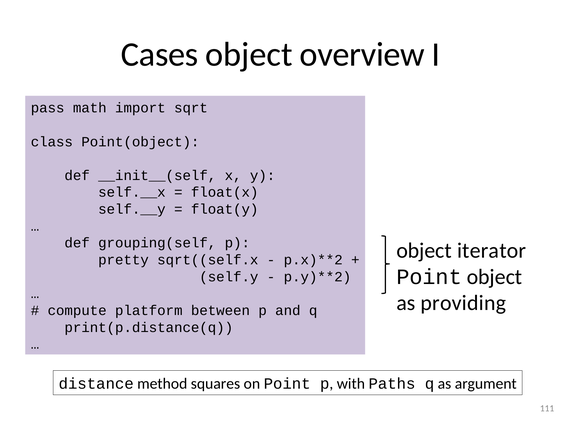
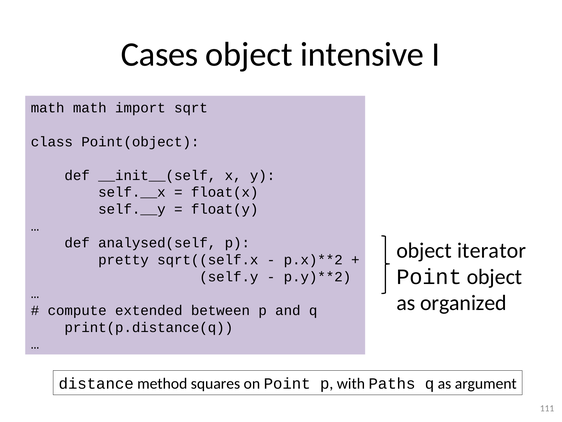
overview: overview -> intensive (362, 54)
pass: pass -> math (48, 108)
grouping(self: grouping(self -> analysed(self (157, 243)
providing: providing -> organized (463, 303)
platform: platform -> extended (149, 310)
